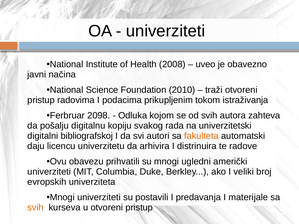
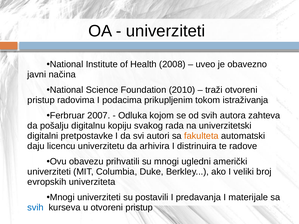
2098: 2098 -> 2007 (99, 116)
bibliografskoj: bibliografskoj -> pretpostavke (87, 136)
svih colour: orange -> blue (35, 208)
